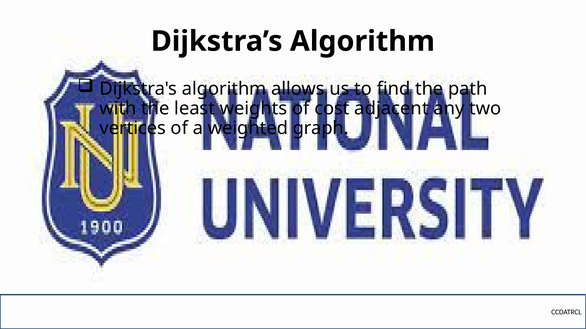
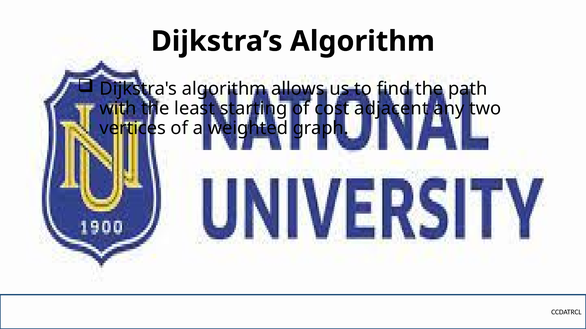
weights: weights -> starting (254, 109)
